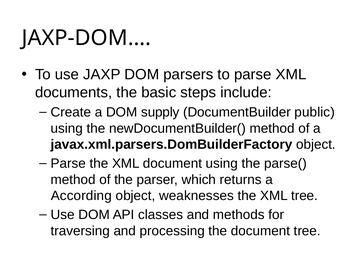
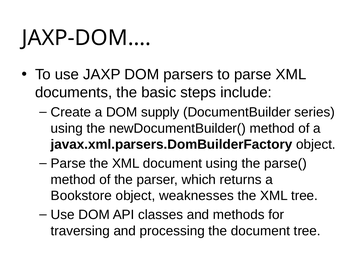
public: public -> series (315, 112)
According: According -> Bookstore (81, 196)
